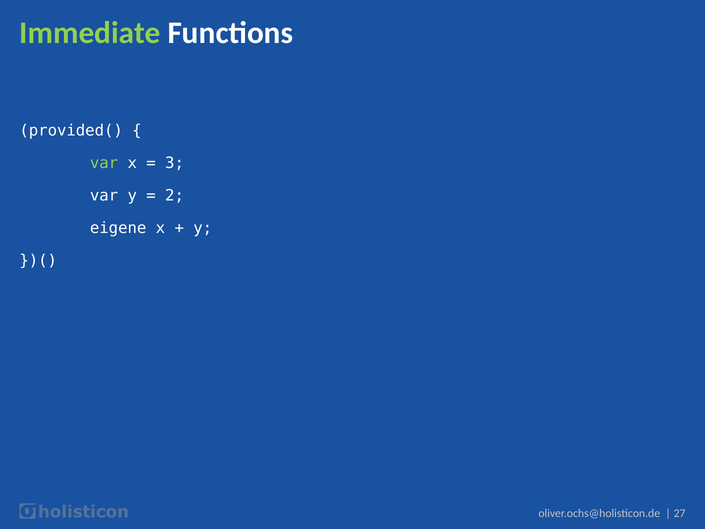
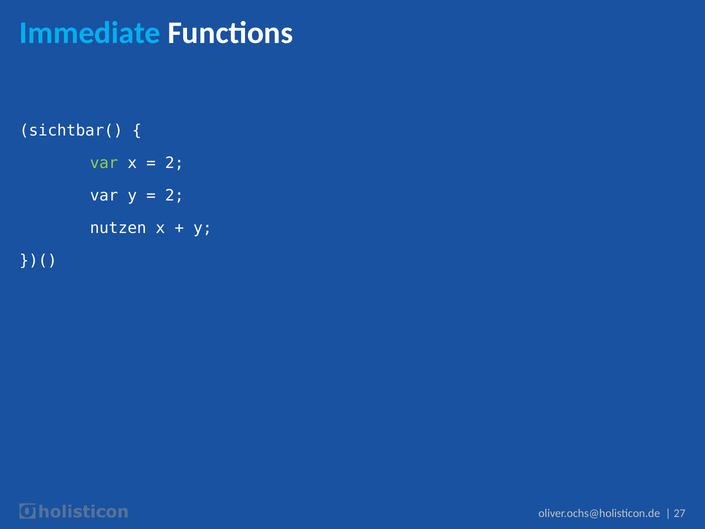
Immediate colour: light green -> light blue (90, 33)
provided(: provided( -> sichtbar( (71, 130)
3: 3 -> 2 (175, 163)
eigene: eigene -> nutzen (118, 228)
